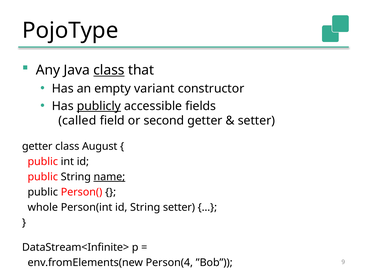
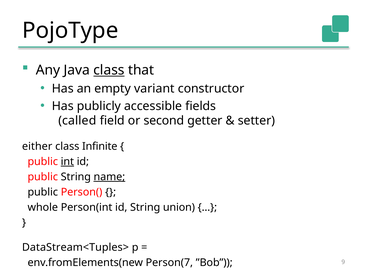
publicly underline: present -> none (99, 106)
getter: getter -> either (37, 146)
August: August -> Infinite (100, 146)
int underline: none -> present (67, 162)
String setter: setter -> union (179, 208)
DataStream<Infinite>: DataStream<Infinite> -> DataStream<Tuples> (75, 248)
Person(4: Person(4 -> Person(7 (169, 263)
